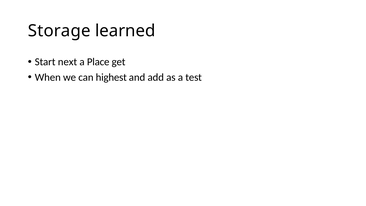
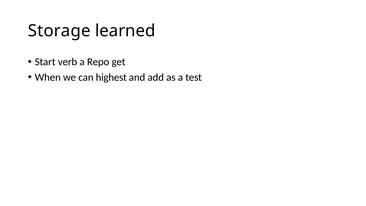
next: next -> verb (68, 62)
Place: Place -> Repo (98, 62)
